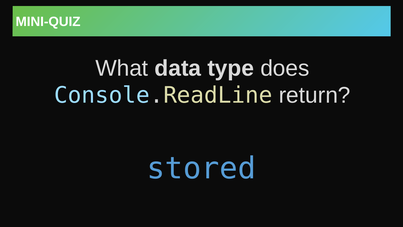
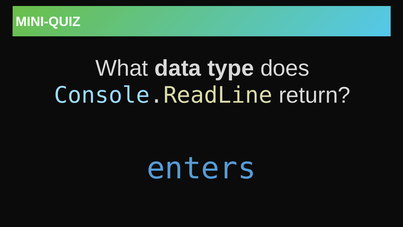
stored: stored -> enters (201, 168)
